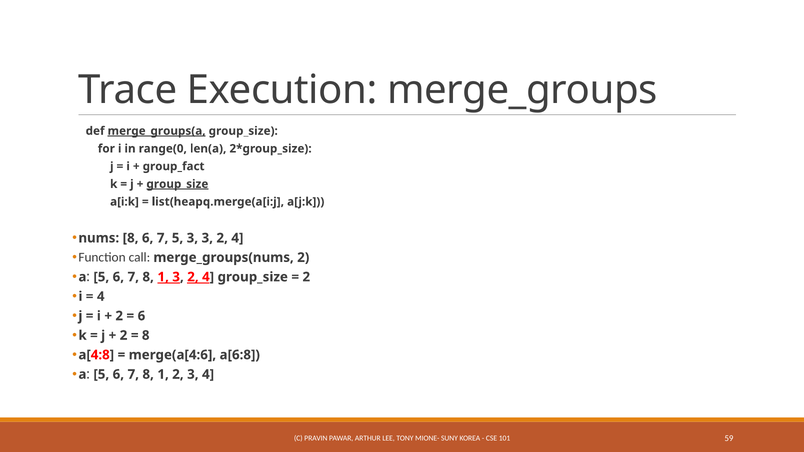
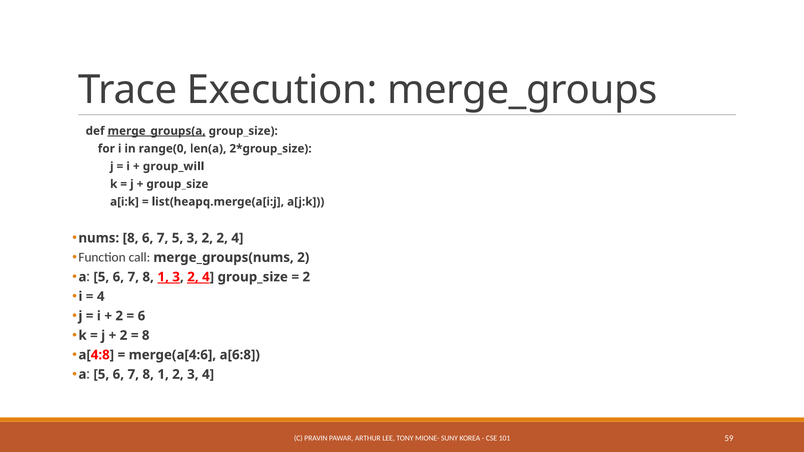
group_fact: group_fact -> group_will (174, 166)
group_size underline: present -> none (177, 184)
5 3 3: 3 -> 2 (207, 238)
